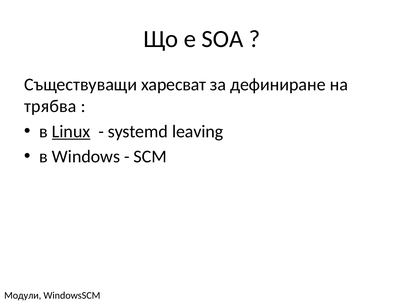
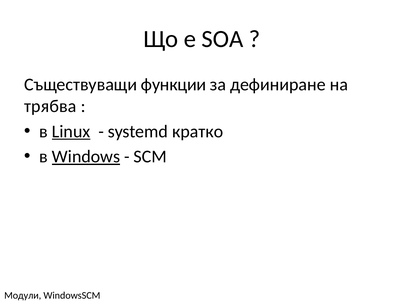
харесват: харесват -> функции (174, 85)
leaving: leaving -> кратко (198, 131)
Windows underline: none -> present (86, 157)
